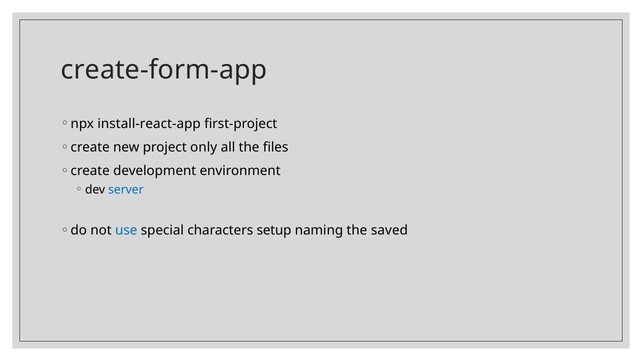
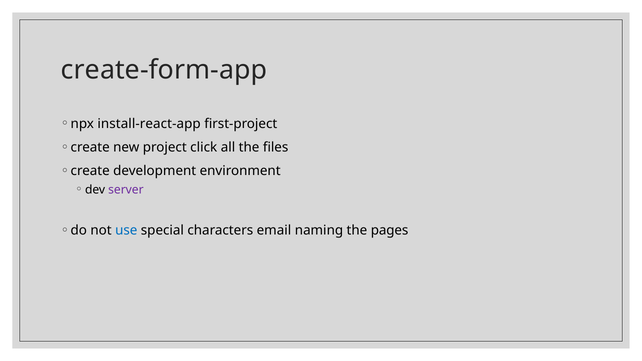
only: only -> click (204, 147)
server colour: blue -> purple (126, 190)
setup: setup -> email (274, 230)
saved: saved -> pages (390, 230)
